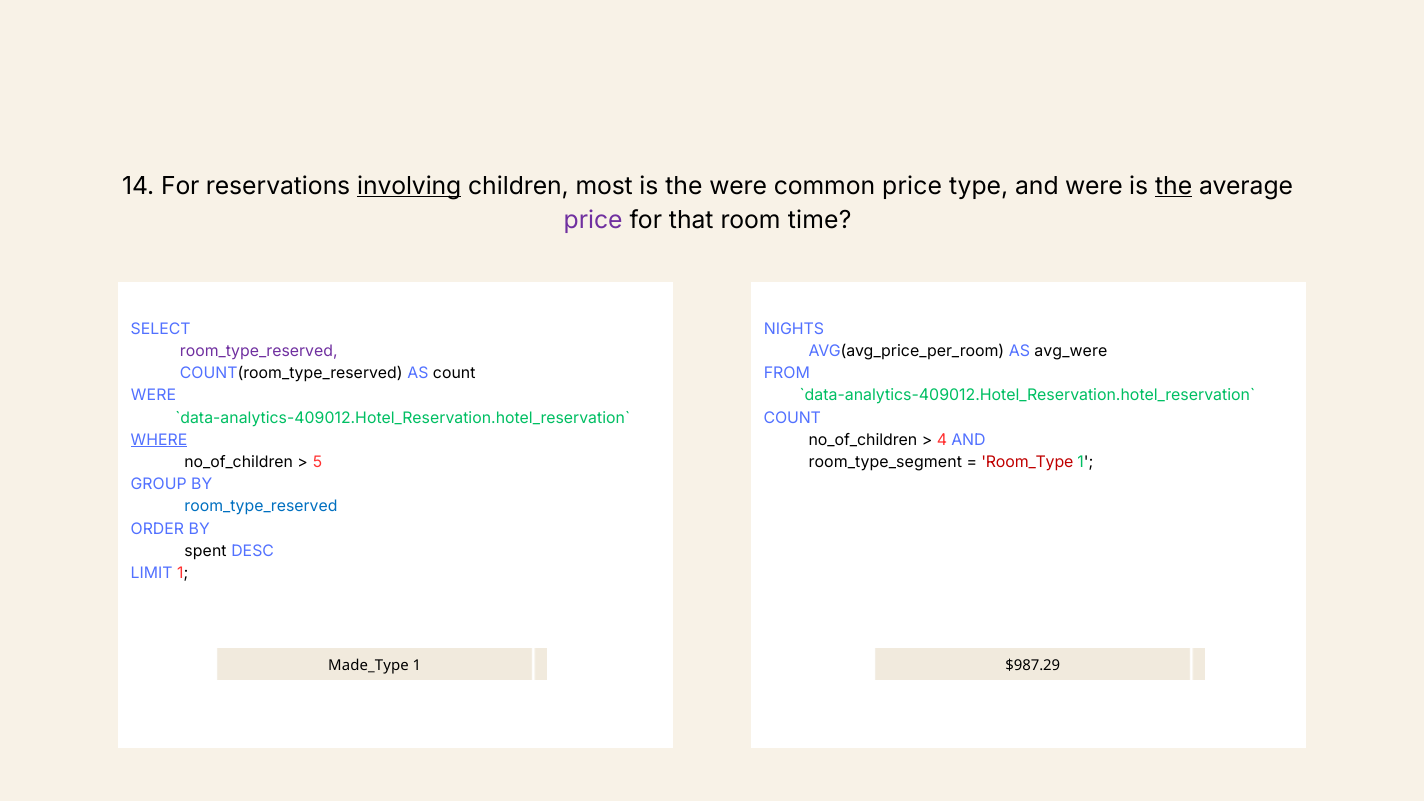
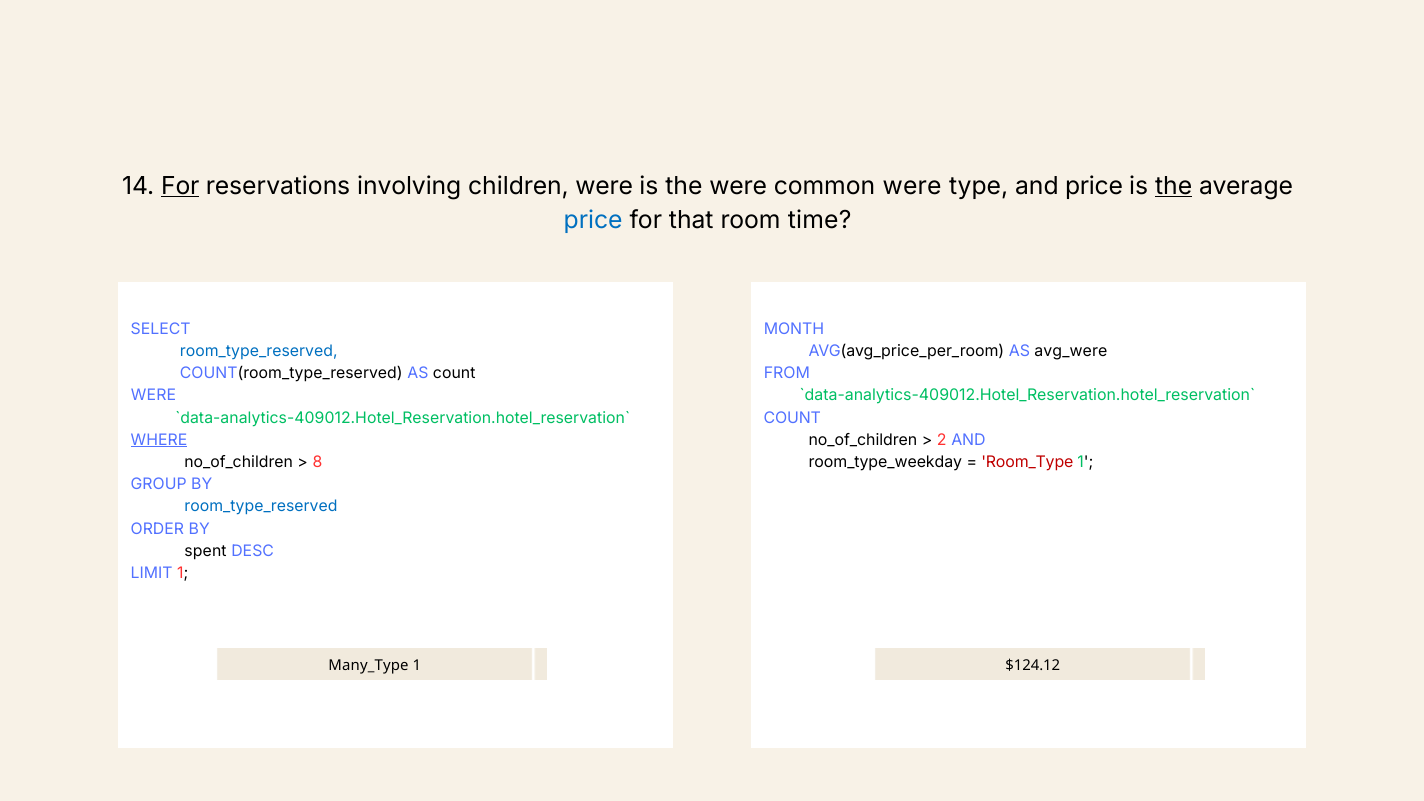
For underline: none -> present (180, 186)
involving underline: present -> none (409, 186)
children most: most -> were (604, 186)
common price: price -> were (912, 186)
and were: were -> price (1094, 186)
price colour: purple -> blue (593, 221)
NIGHTS: NIGHTS -> MONTH (794, 329)
room_type_reserved colour: purple -> blue (259, 351)
4: 4 -> 2 (942, 440)
5: 5 -> 8 (318, 462)
room_type_segment: room_type_segment -> room_type_weekday (885, 463)
Made_Type: Made_Type -> Many_Type (368, 666)
$987.29: $987.29 -> $124.12 (1033, 666)
